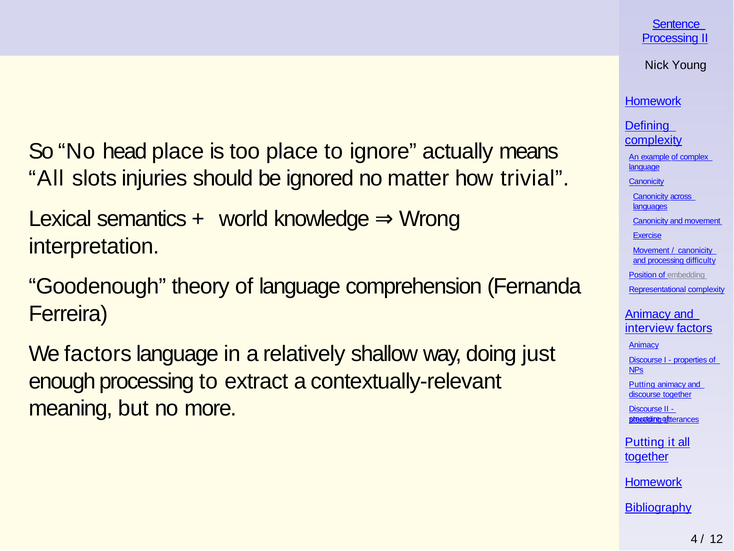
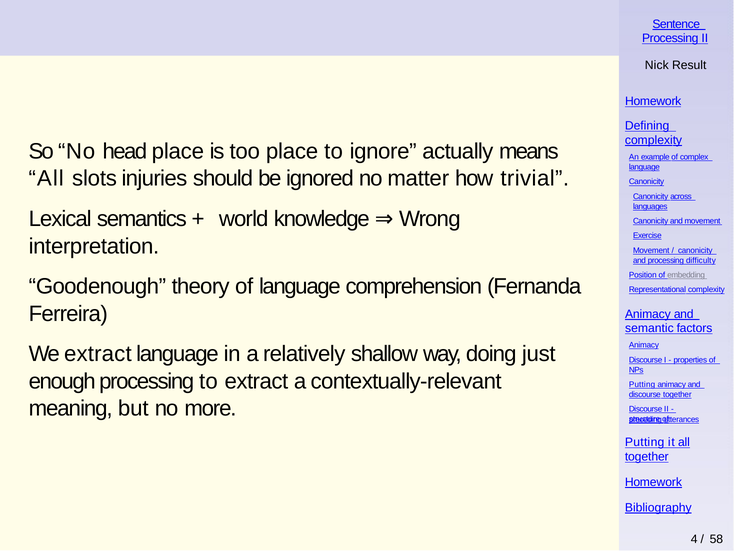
Young: Young -> Result (689, 65)
interview: interview -> semantic (649, 328)
We factors: factors -> extract (98, 354)
12: 12 -> 58 (716, 539)
